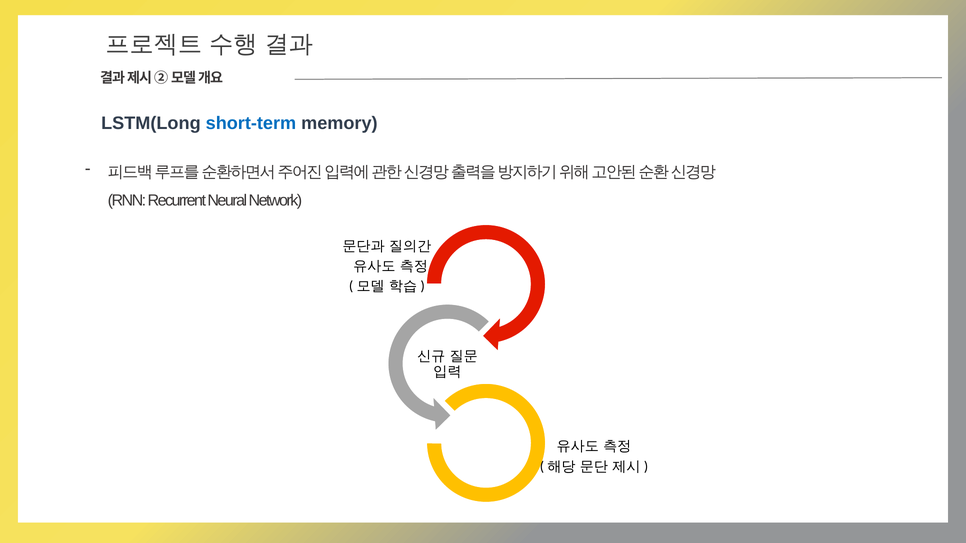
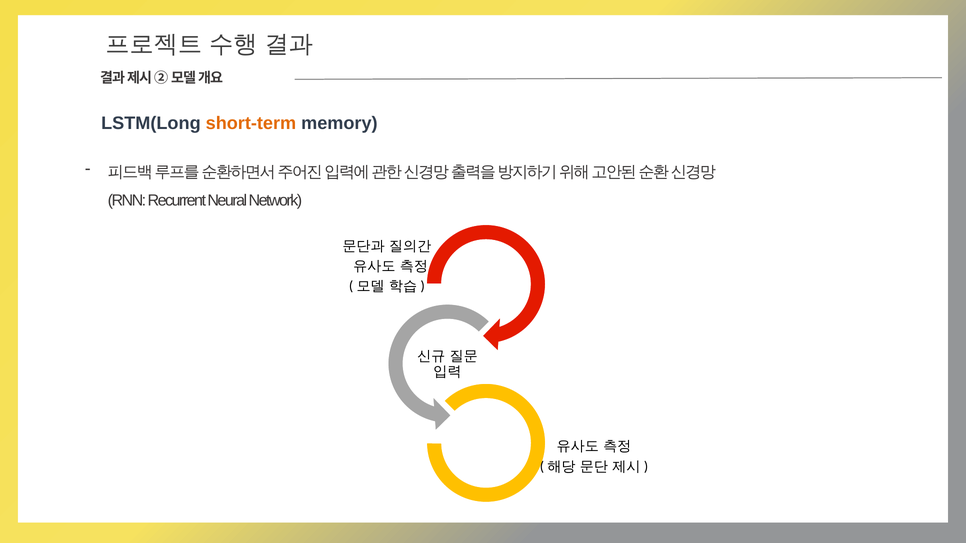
short-term colour: blue -> orange (251, 123)
